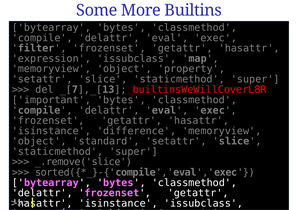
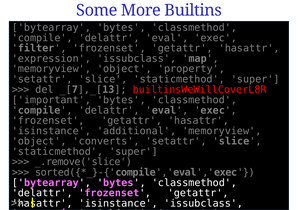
difference: difference -> additional (137, 131)
standard: standard -> converts (106, 141)
